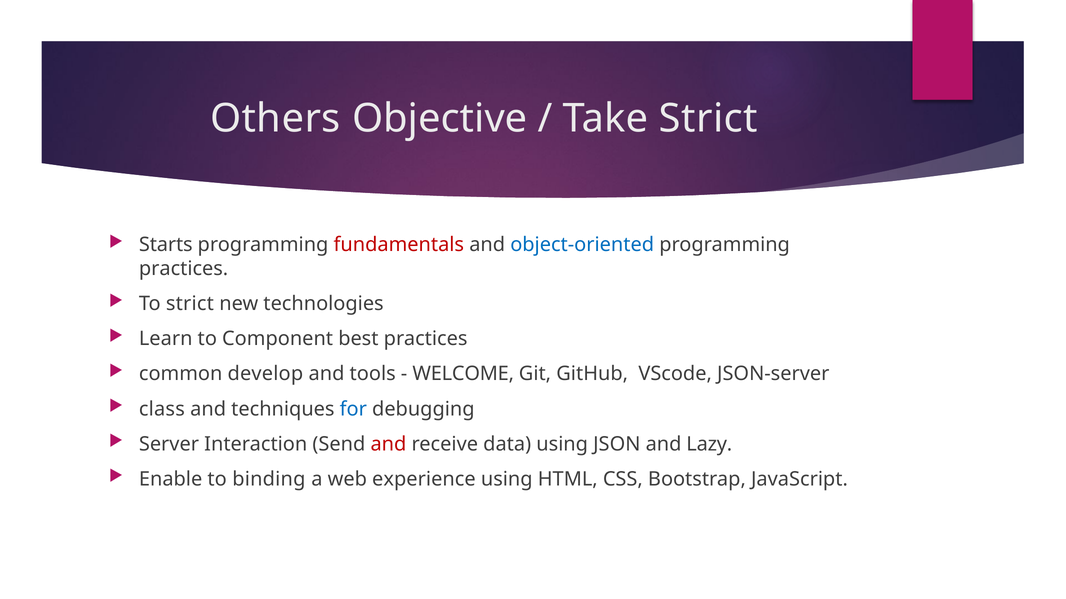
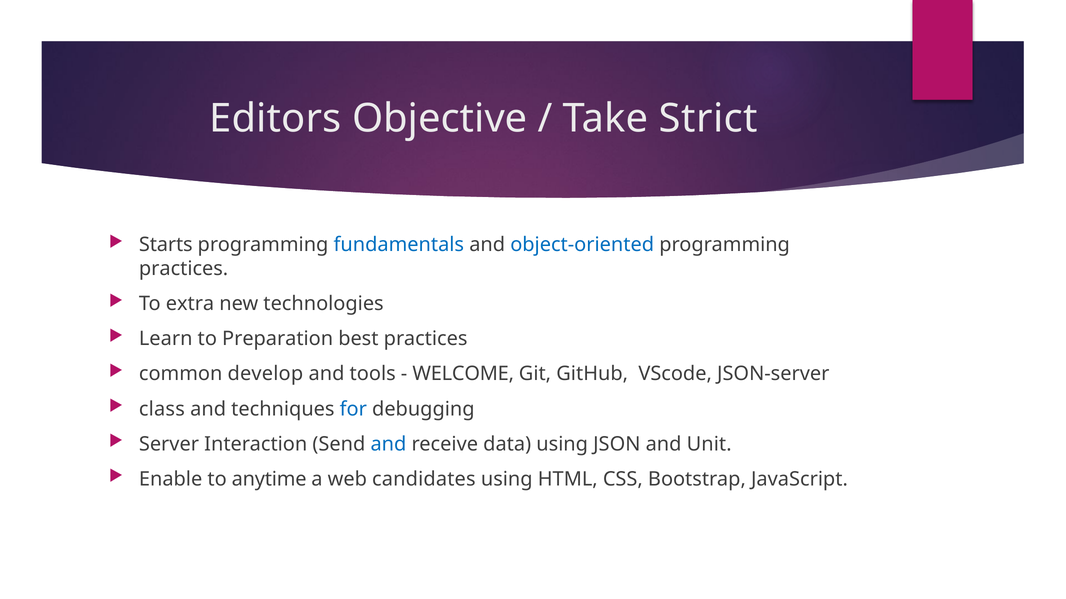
Others: Others -> Editors (275, 119)
fundamentals colour: red -> blue (399, 245)
To strict: strict -> extra (190, 304)
Component: Component -> Preparation (278, 339)
and colour: red -> blue (388, 444)
Lazy: Lazy -> Unit (709, 444)
binding: binding -> anytime (269, 480)
experience: experience -> candidates (424, 480)
